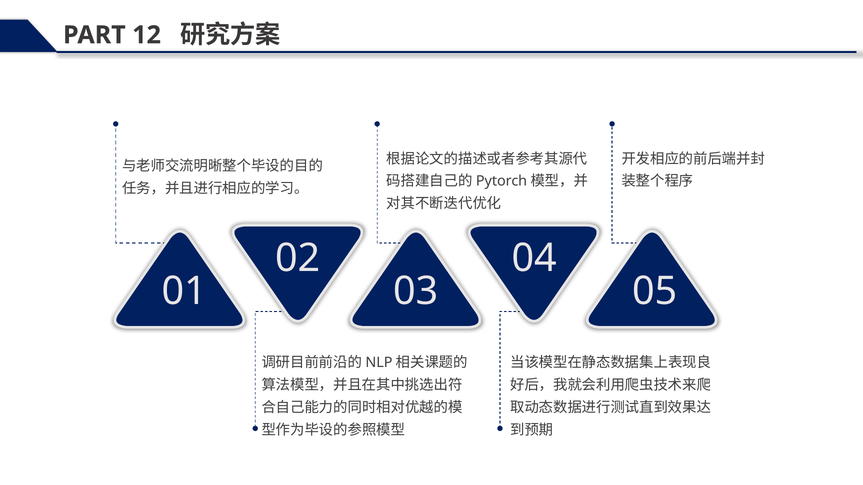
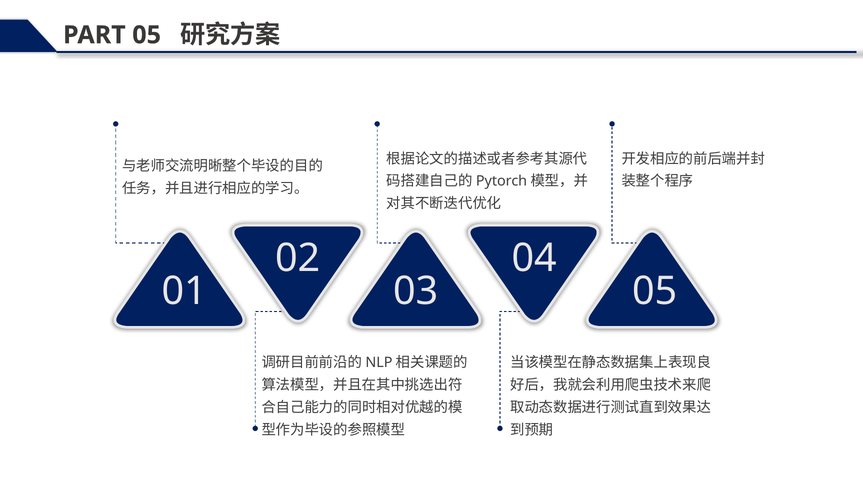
PART 12: 12 -> 05 (147, 35)
